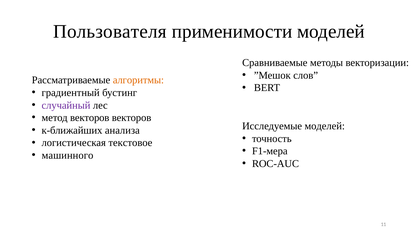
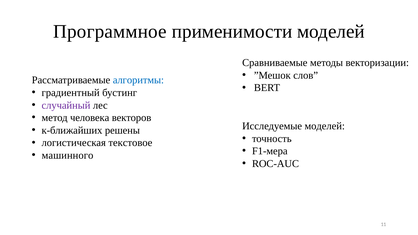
Пользователя: Пользователя -> Программное (110, 31)
алгоритмы colour: orange -> blue (138, 80)
метод векторов: векторов -> человека (90, 118)
анализа: анализа -> решены (122, 130)
